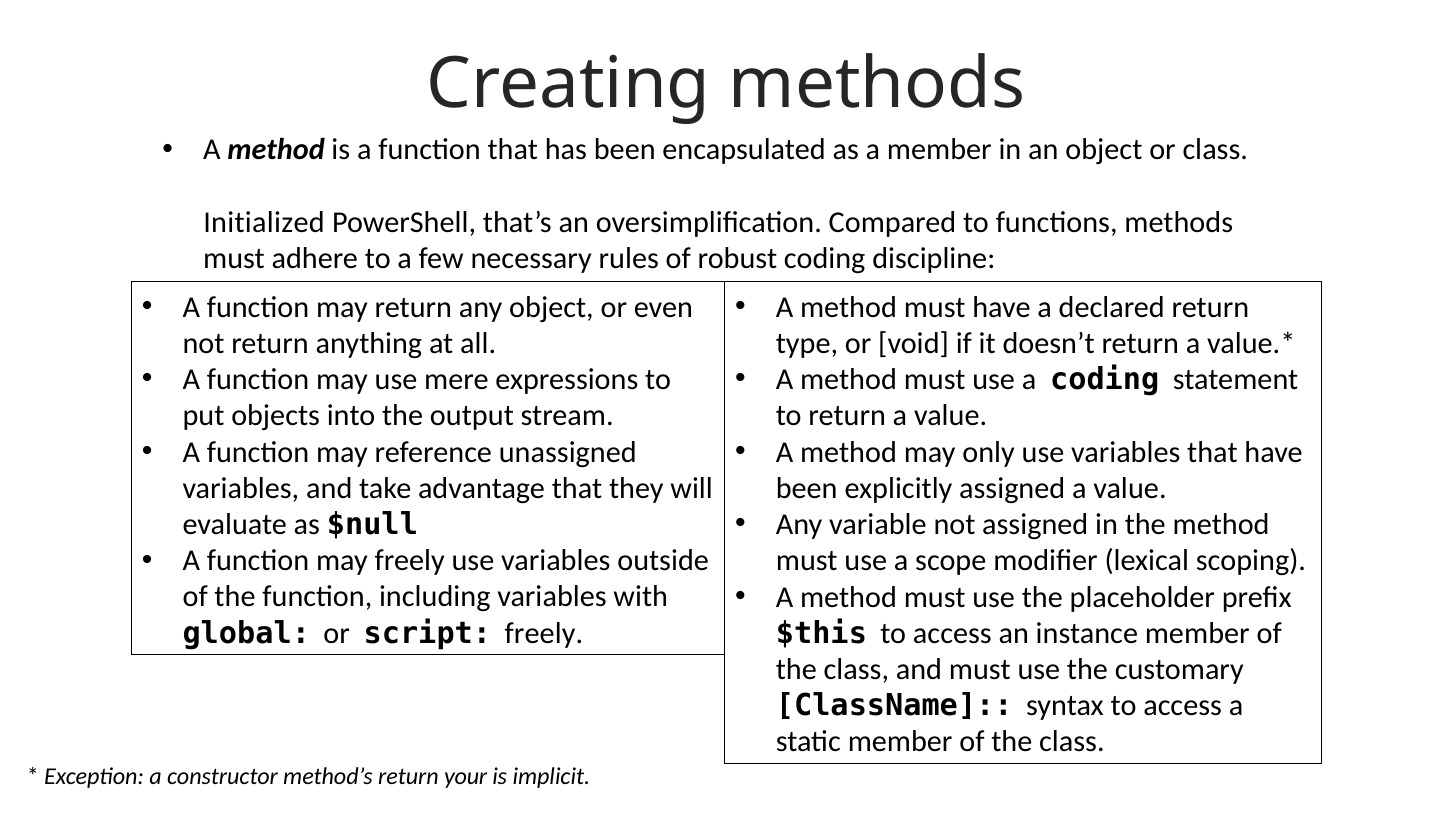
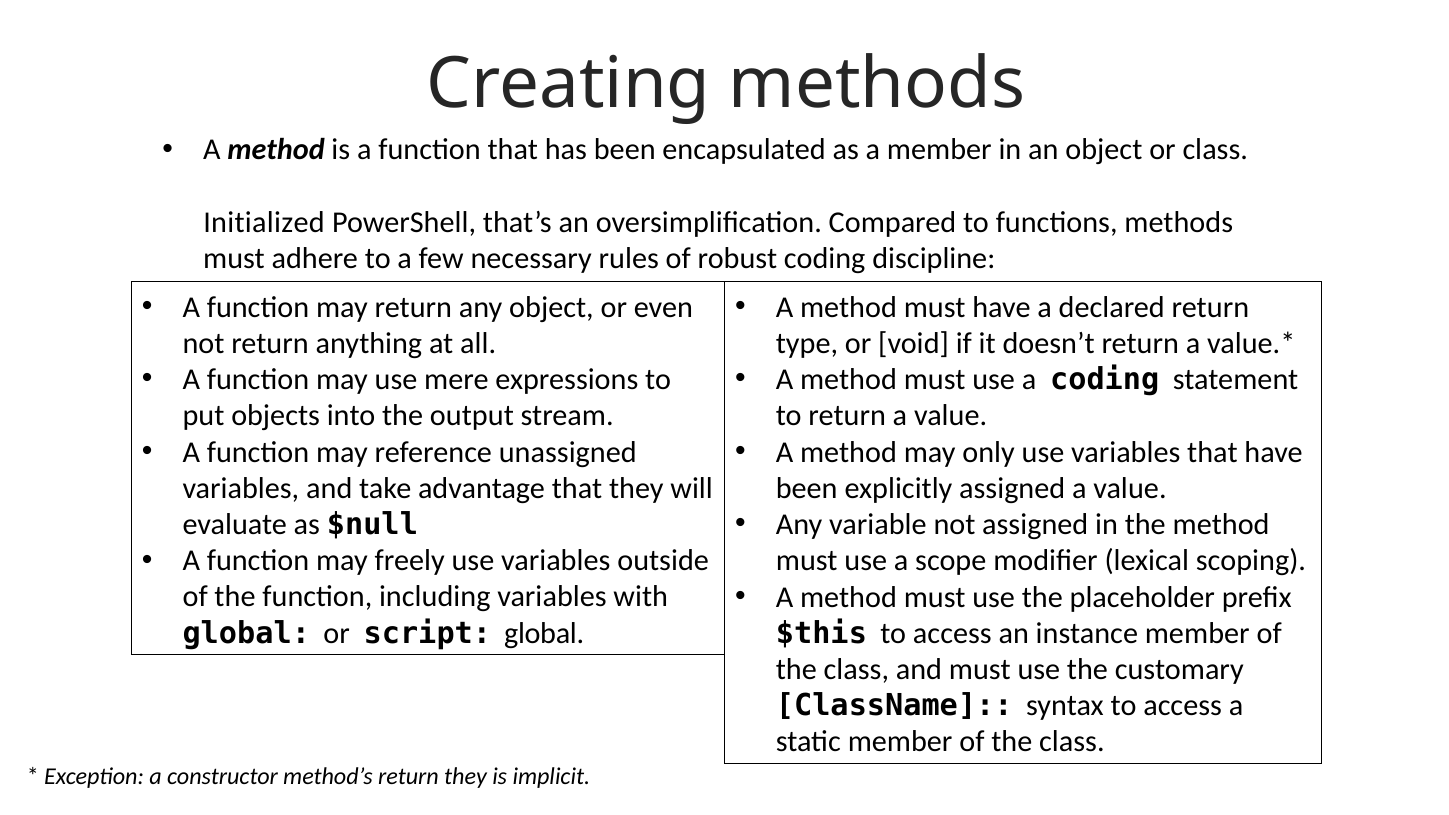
script freely: freely -> global (544, 633)
return your: your -> they (466, 776)
